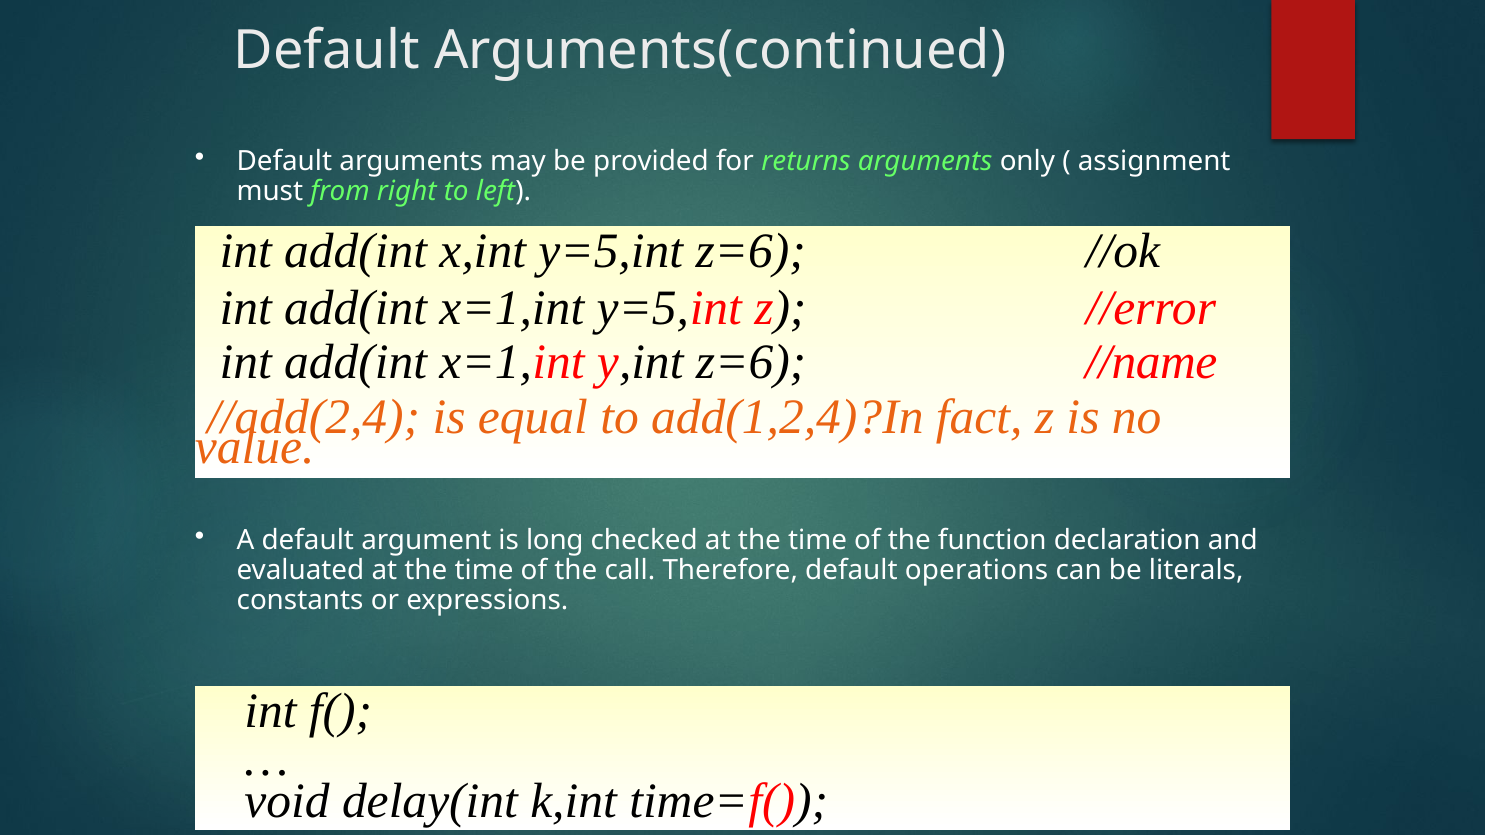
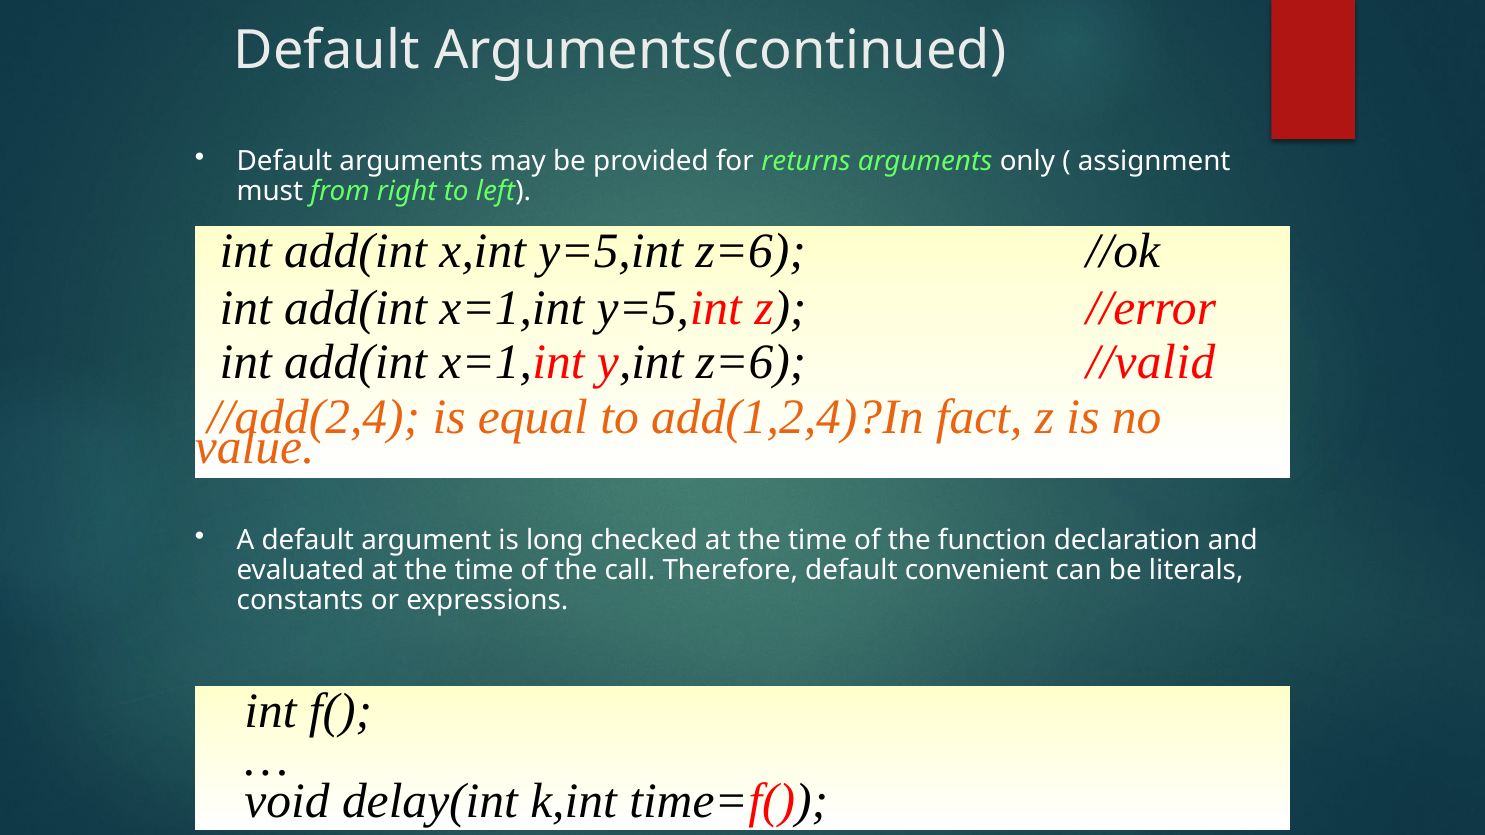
//name: //name -> //valid (1151, 363)
operations: operations -> convenient (977, 571)
